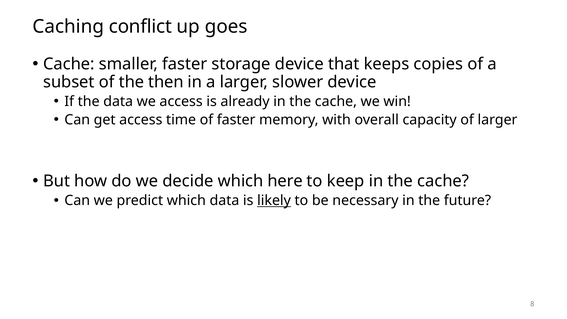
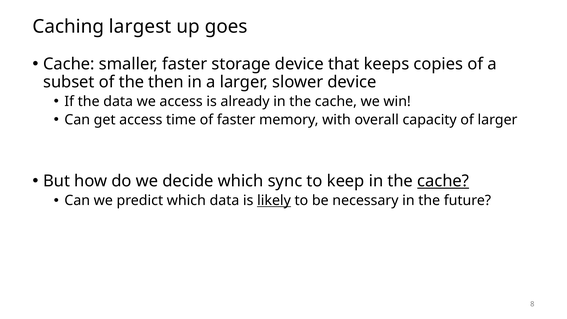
conflict: conflict -> largest (140, 26)
here: here -> sync (285, 181)
cache underline: none -> present (443, 181)
